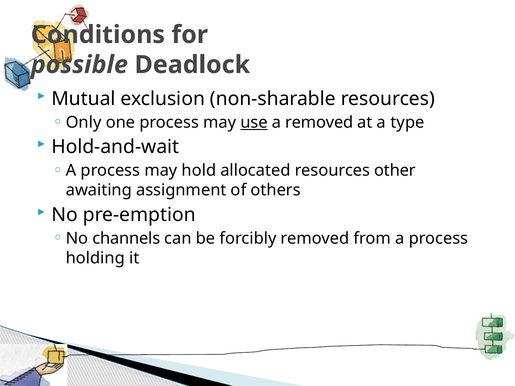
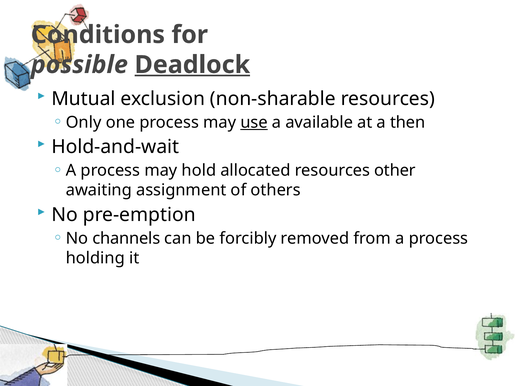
Deadlock underline: none -> present (192, 65)
a removed: removed -> available (319, 122)
type: type -> then (408, 122)
